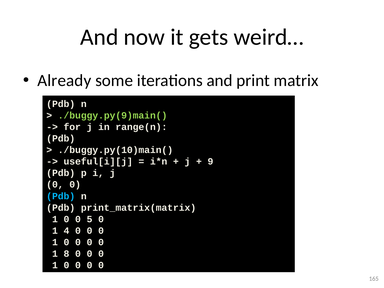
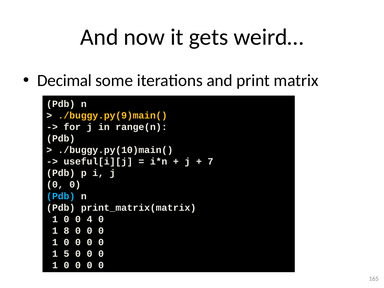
Already: Already -> Decimal (65, 81)
./buggy.py(9)main( colour: light green -> yellow (113, 115)
9: 9 -> 7 (210, 162)
5: 5 -> 4 (90, 219)
4: 4 -> 8 (66, 231)
8: 8 -> 5 (66, 254)
